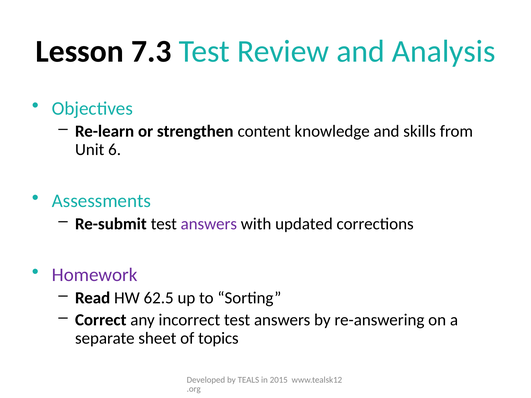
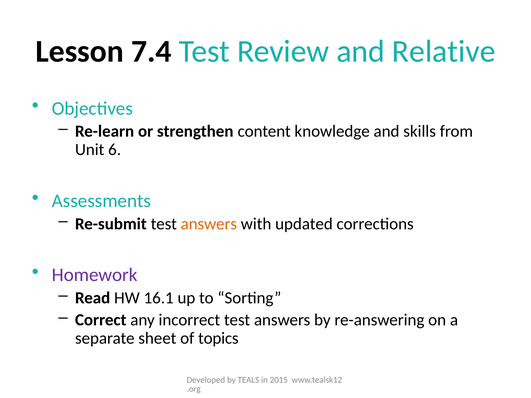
7.3: 7.3 -> 7.4 (151, 51)
Analysis: Analysis -> Relative (444, 51)
answers colour: purple -> orange (209, 224)
62.5: 62.5 -> 16.1 (159, 298)
